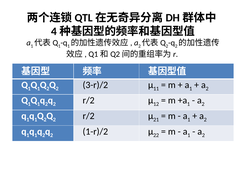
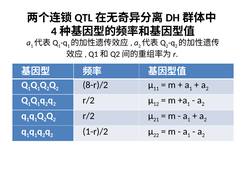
3-r)/2: 3-r)/2 -> 8-r)/2 (95, 85)
